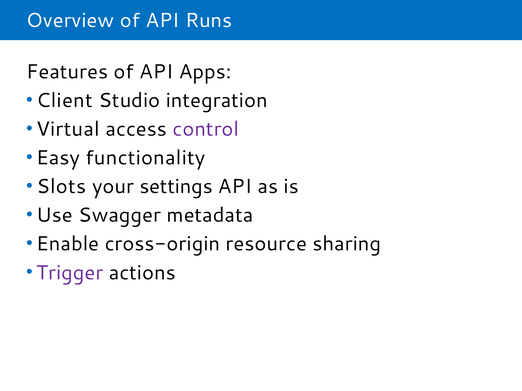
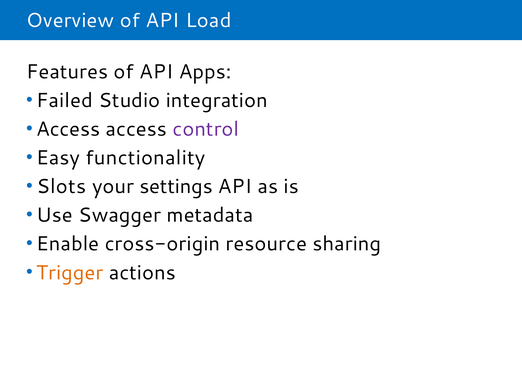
Runs: Runs -> Load (208, 21)
Client: Client -> Failed (65, 101)
Virtual: Virtual -> Access (68, 129)
Trigger colour: purple -> orange (70, 273)
